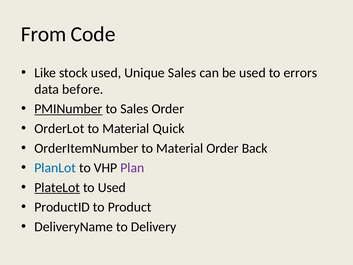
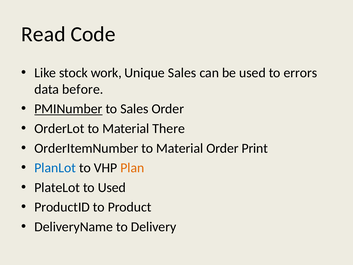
From: From -> Read (43, 34)
stock used: used -> work (106, 73)
Quick: Quick -> There (169, 128)
Back: Back -> Print (255, 148)
Plan colour: purple -> orange (132, 168)
PlateLot underline: present -> none (57, 187)
